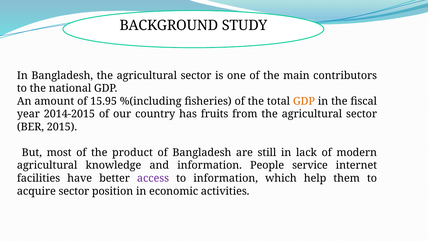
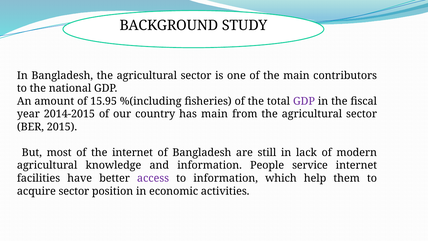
GDP colour: orange -> purple (304, 101)
has fruits: fruits -> main (214, 114)
the product: product -> internet (133, 152)
